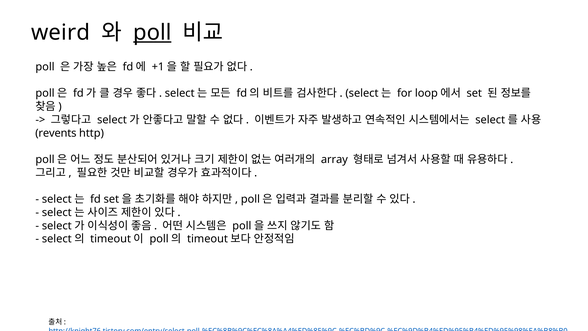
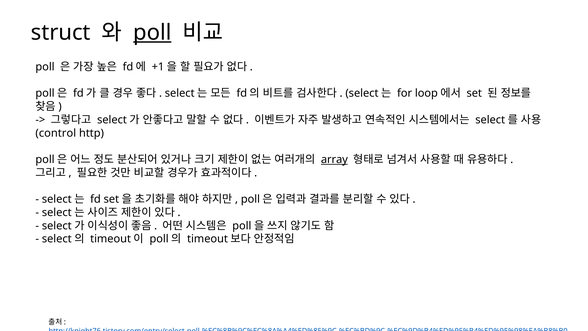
weird: weird -> struct (61, 32)
revents: revents -> control (56, 133)
array underline: none -> present (334, 159)
